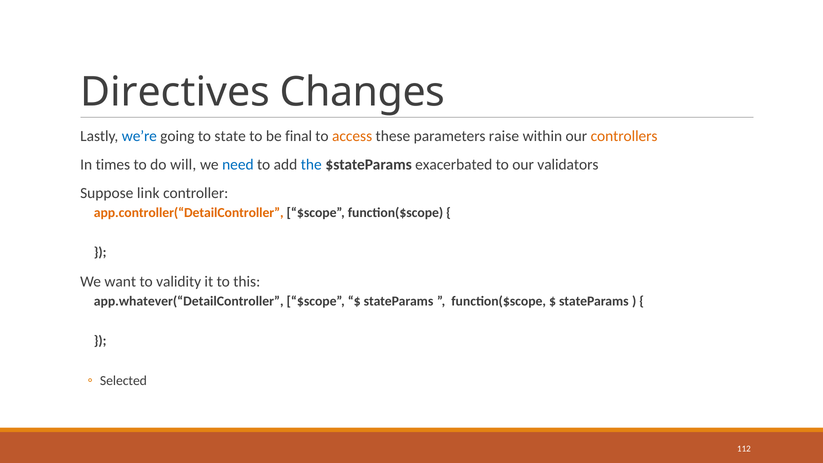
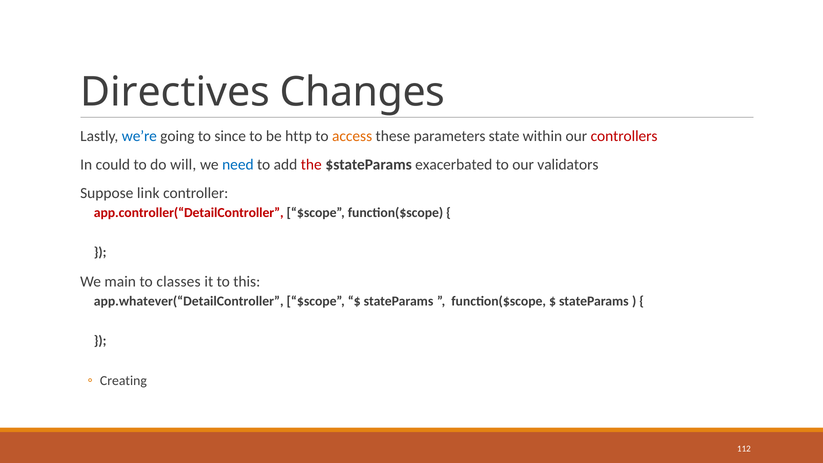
state: state -> since (230, 136)
final: final -> http (299, 136)
raise: raise -> state (504, 136)
controllers colour: orange -> red (624, 136)
times: times -> could (113, 165)
the colour: blue -> red (311, 165)
app.controller(“DetailController colour: orange -> red (189, 212)
want: want -> main (120, 282)
validity: validity -> classes (179, 282)
Selected: Selected -> Creating (123, 381)
